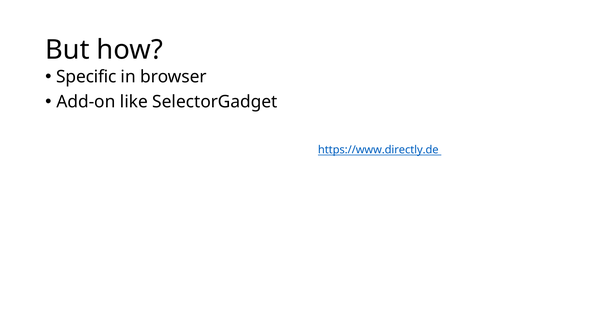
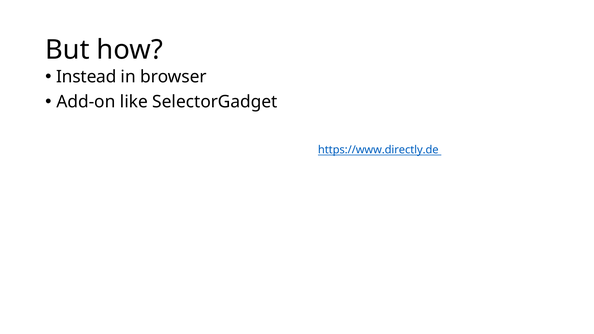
Specific: Specific -> Instead (86, 77)
